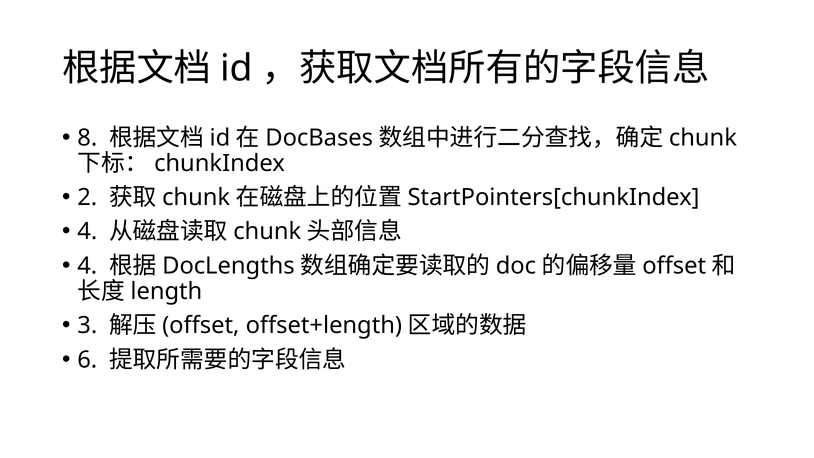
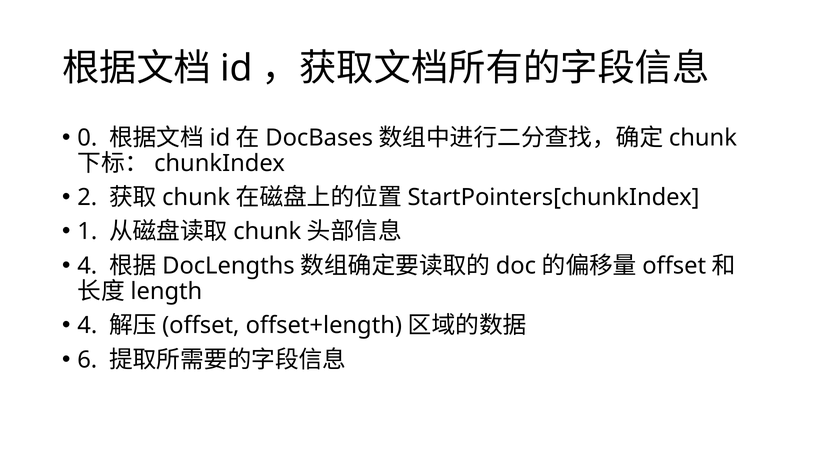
8: 8 -> 0 (87, 138)
4: 4 -> 1 (87, 232)
3: 3 -> 4 (87, 325)
